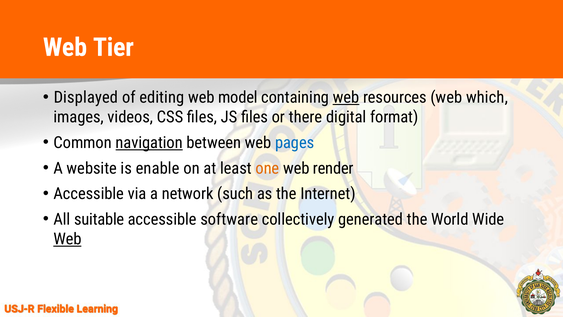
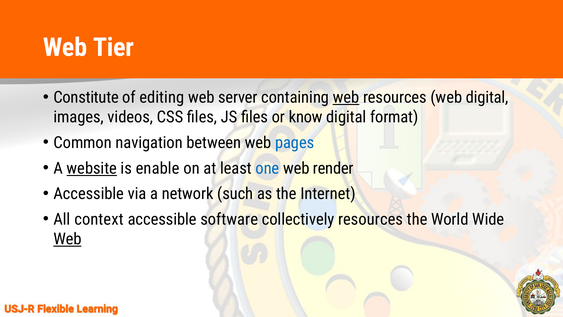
Displayed: Displayed -> Constitute (86, 97)
model: model -> server (238, 97)
web which: which -> digital (487, 97)
there: there -> know (306, 117)
navigation underline: present -> none (149, 143)
website underline: none -> present (92, 168)
one colour: orange -> blue (267, 168)
suitable: suitable -> context (99, 219)
collectively generated: generated -> resources (371, 219)
